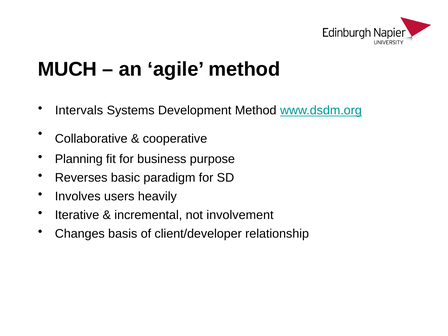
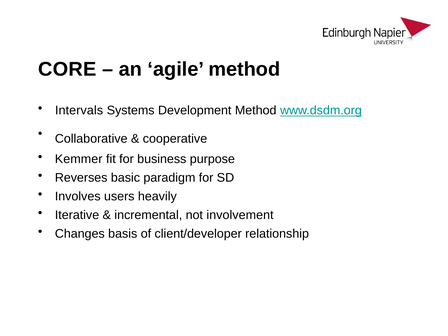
MUCH: MUCH -> CORE (67, 69)
Planning: Planning -> Kemmer (79, 159)
